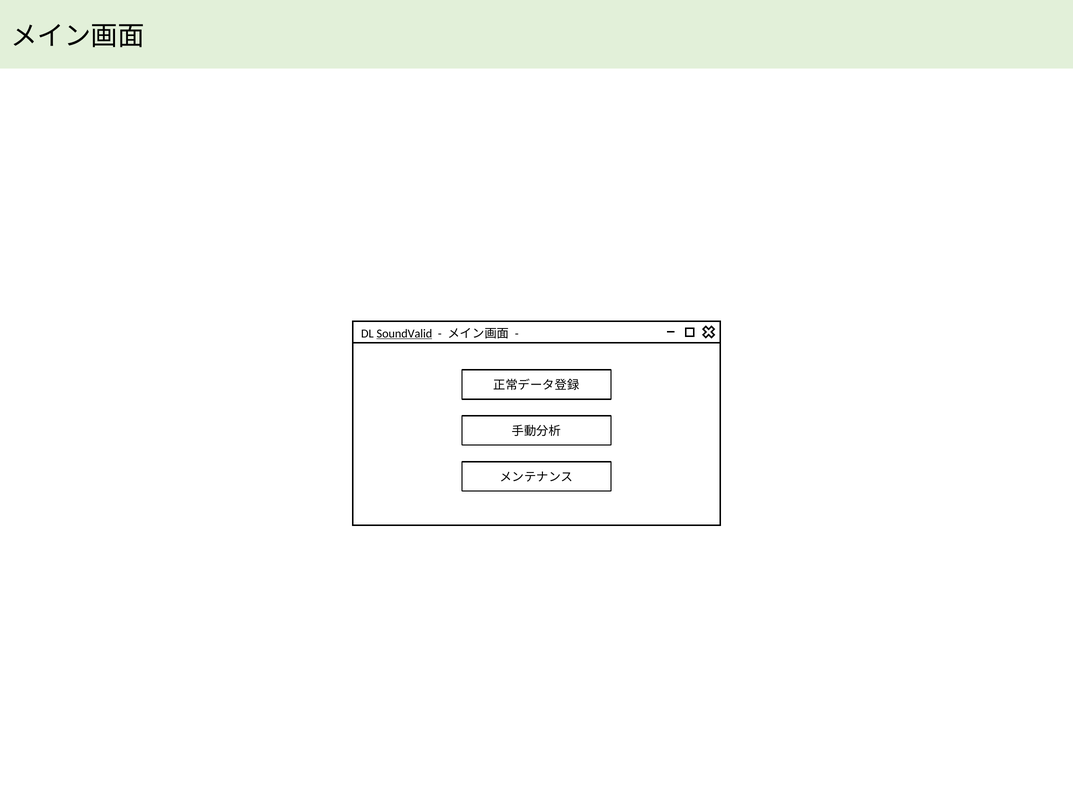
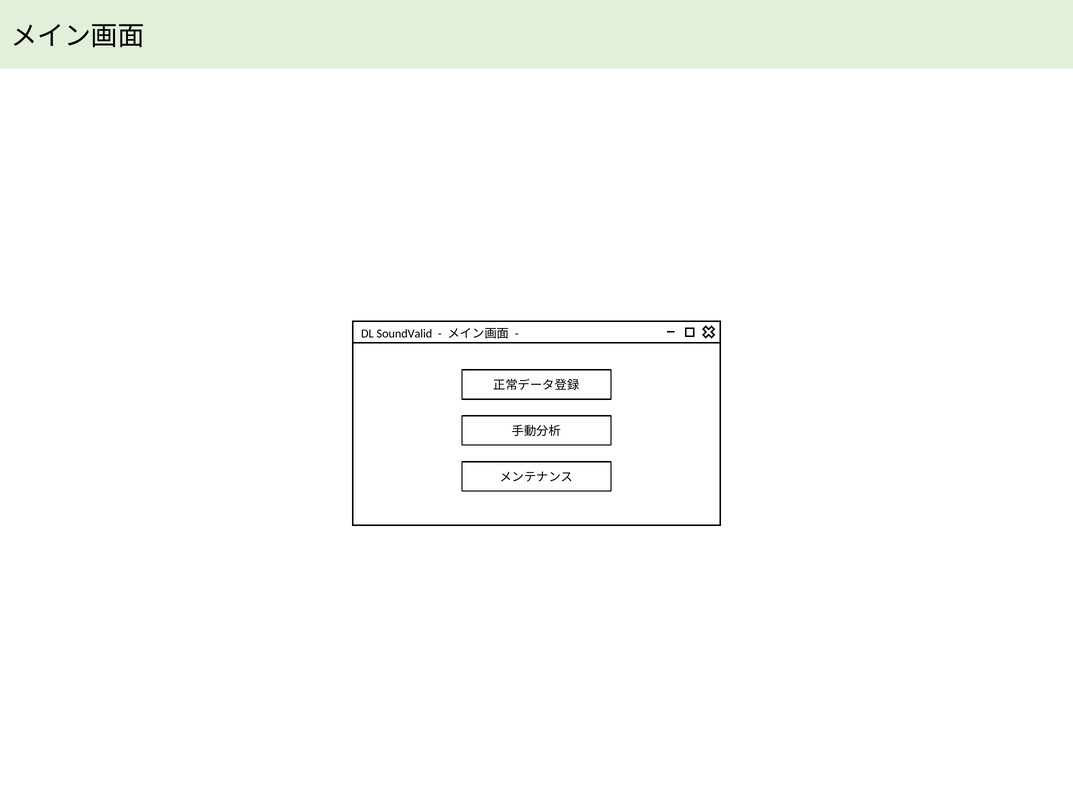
SoundValid underline: present -> none (404, 333)
